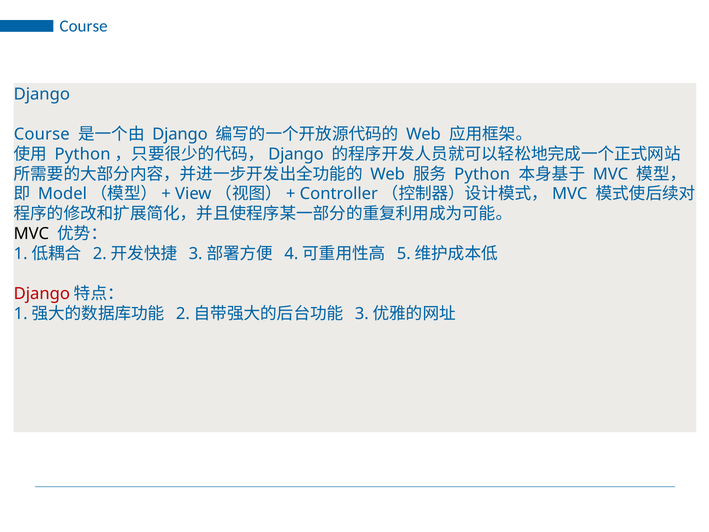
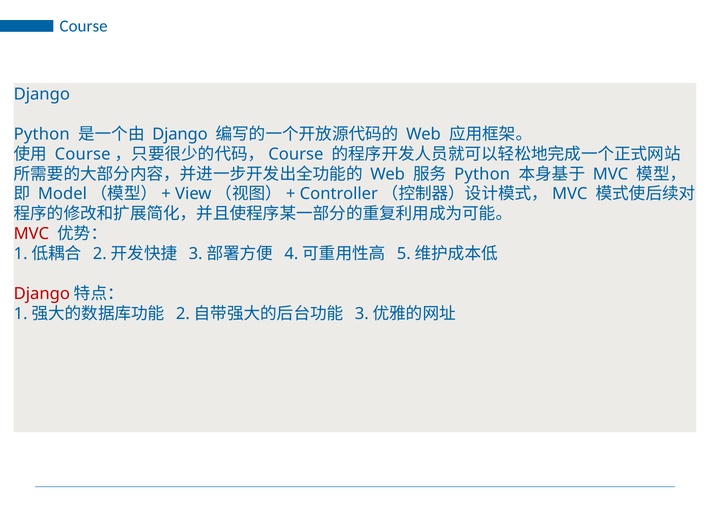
Course: Course -> Python (42, 134)
Python: Python -> Course (83, 154)
Django: Django -> Course (296, 154)
MVC colour: black -> red (31, 234)
